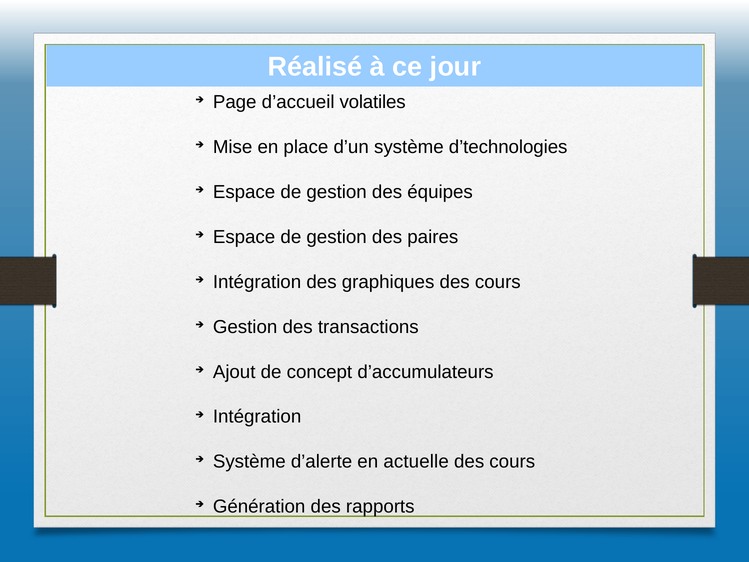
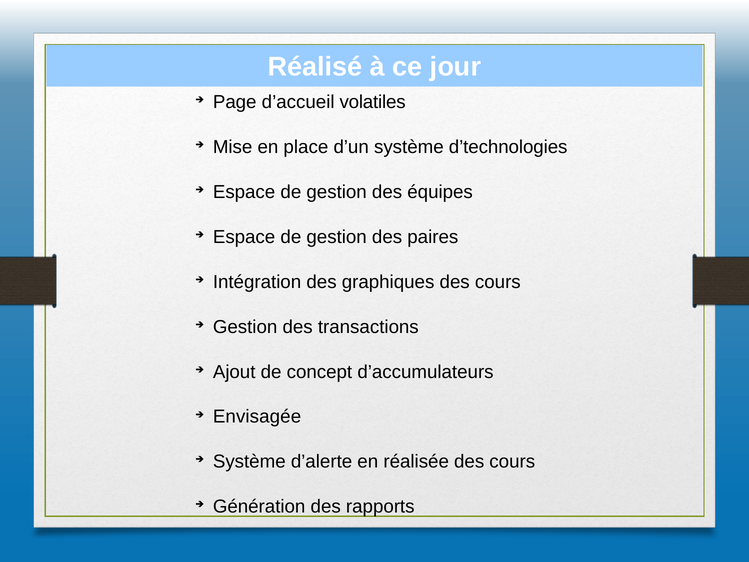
Intégration: Intégration -> Envisagée (257, 417)
actuelle: actuelle -> réalisée (416, 462)
